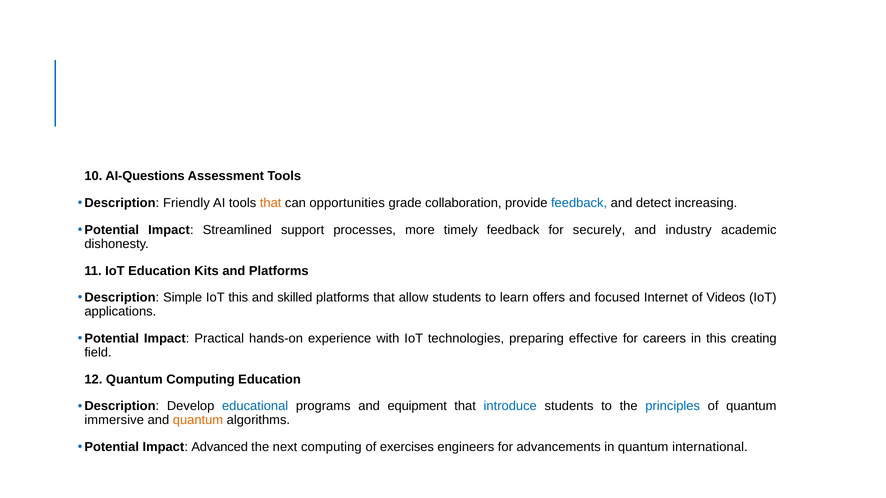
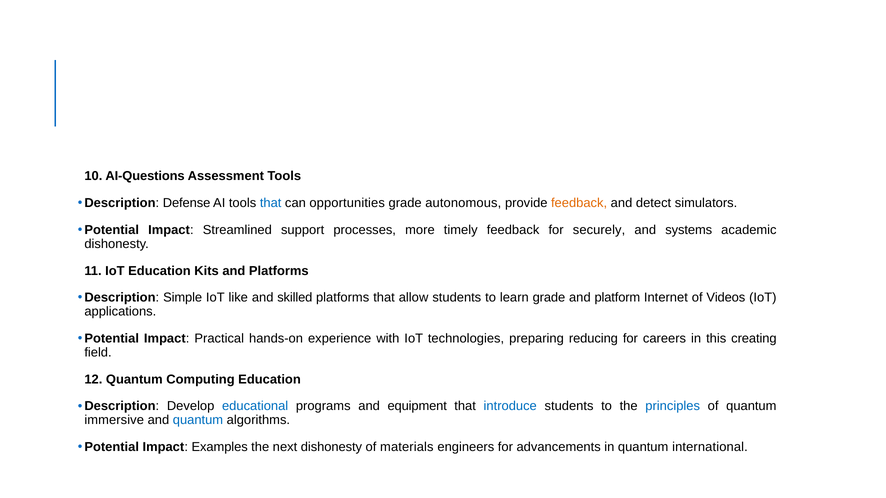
Friendly: Friendly -> Defense (187, 203)
that colour: orange -> blue (271, 203)
collaboration: collaboration -> autonomous (463, 203)
feedback colour: blue -> orange (579, 203)
increasing: increasing -> simulators (706, 203)
industry: industry -> systems (689, 230)
IoT this: this -> like (238, 298)
learn offers: offers -> grade (549, 298)
focused: focused -> platform (617, 298)
effective: effective -> reducing (593, 339)
quantum colour: orange -> blue (198, 420)
Advanced: Advanced -> Examples (220, 447)
next computing: computing -> dishonesty (331, 447)
exercises: exercises -> materials (407, 447)
